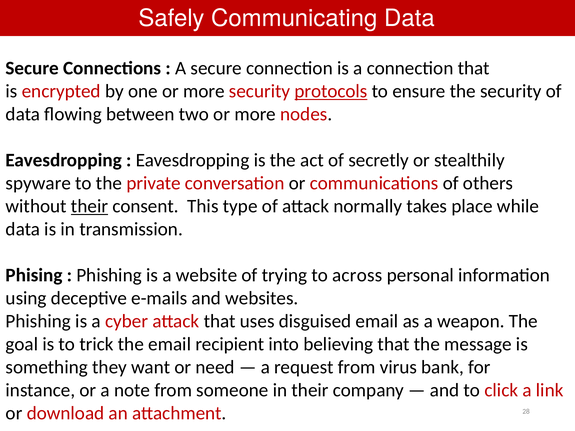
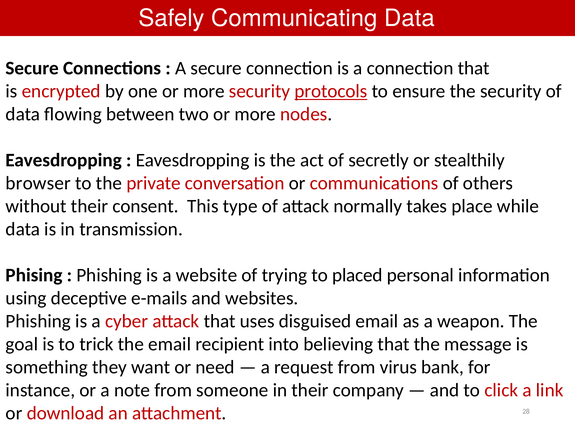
spyware: spyware -> browser (38, 183)
their underline: present -> none (90, 206)
across: across -> placed (357, 275)
